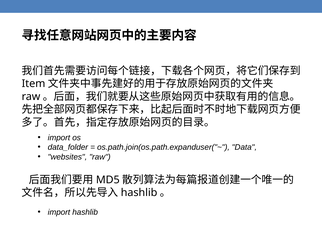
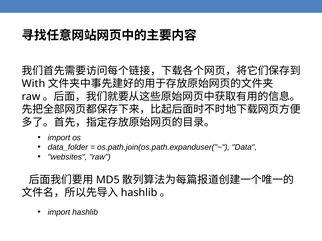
Item: Item -> With (33, 84)
